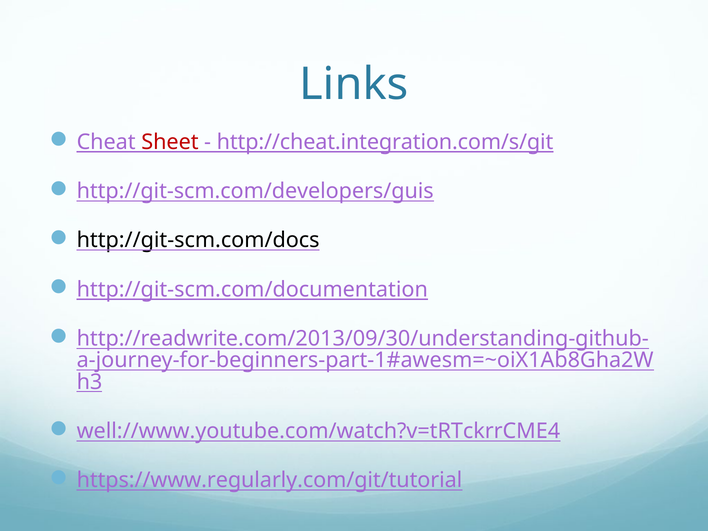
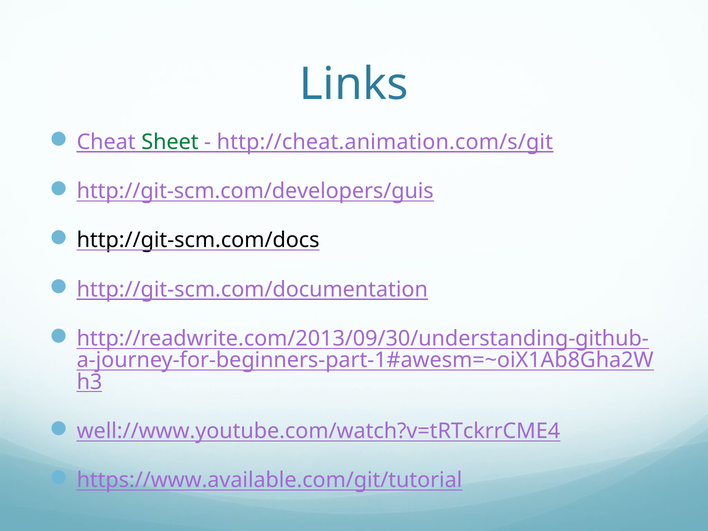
Sheet colour: red -> green (170, 142)
http://cheat.integration.com/s/git: http://cheat.integration.com/s/git -> http://cheat.animation.com/s/git (385, 142)
https://www.regularly.com/git/tutorial: https://www.regularly.com/git/tutorial -> https://www.available.com/git/tutorial (269, 480)
